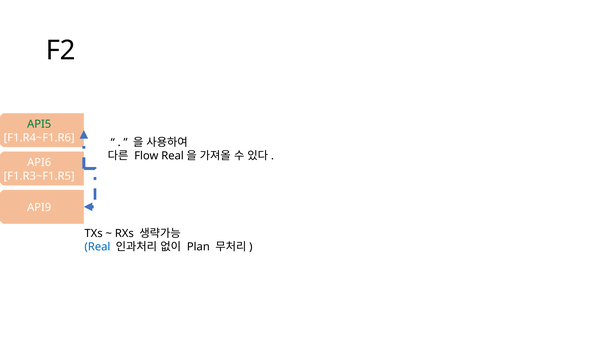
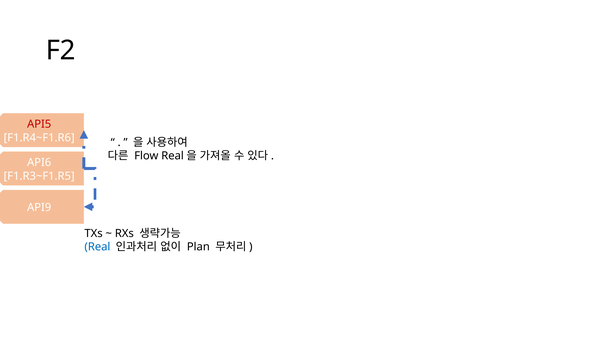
API5 colour: green -> red (39, 124)
